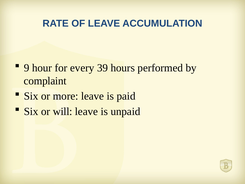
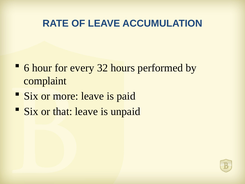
9: 9 -> 6 (27, 68)
39: 39 -> 32 (102, 68)
will: will -> that (63, 111)
